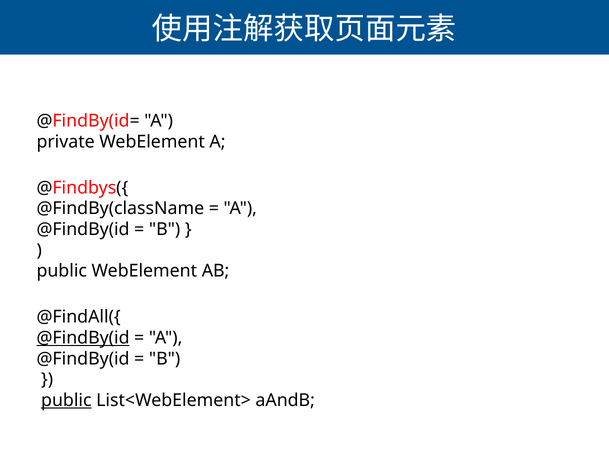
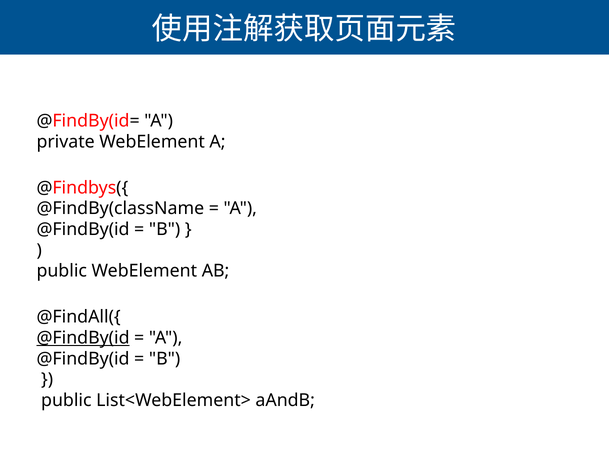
public underline: present -> none (66, 400)
